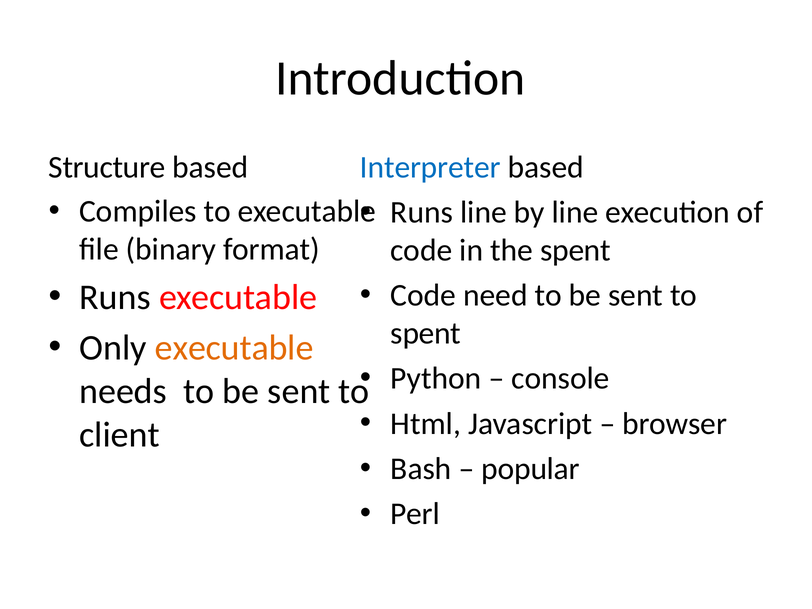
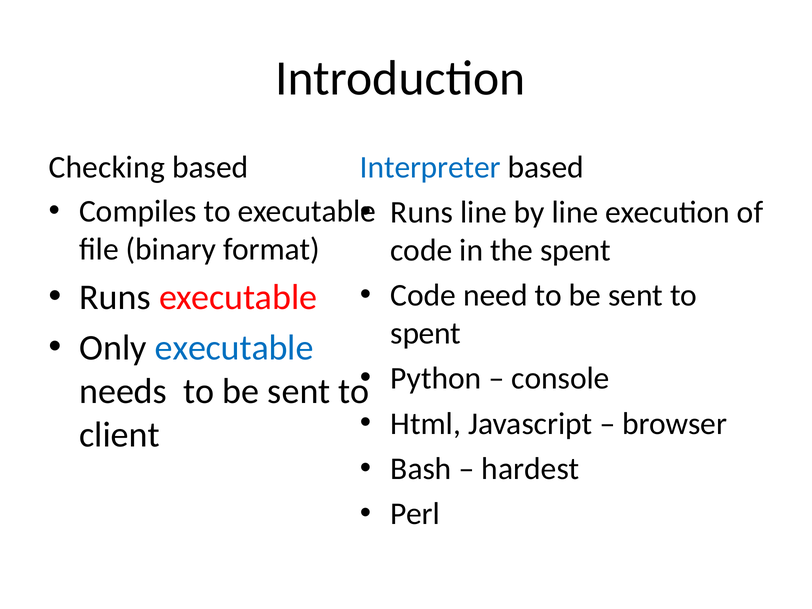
Structure: Structure -> Checking (107, 167)
executable colour: orange -> blue (234, 348)
popular: popular -> hardest (531, 469)
